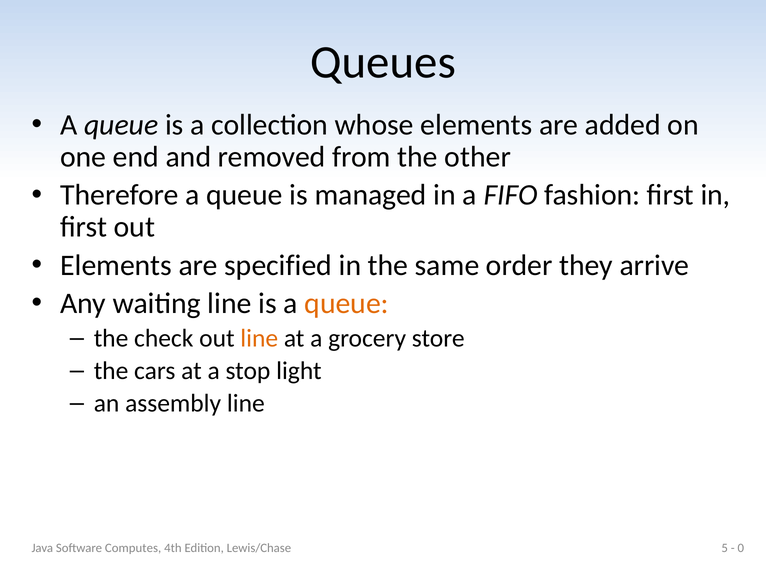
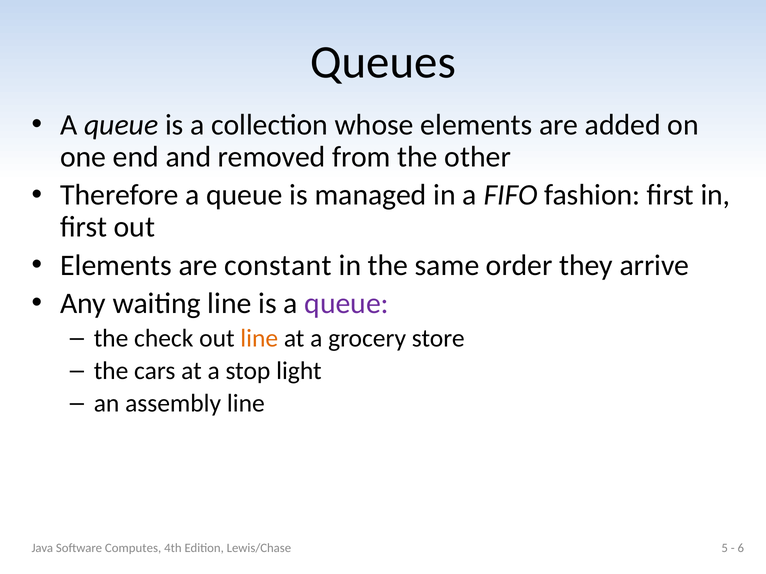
specified: specified -> constant (278, 265)
queue colour: orange -> purple (347, 304)
0: 0 -> 6 (741, 549)
